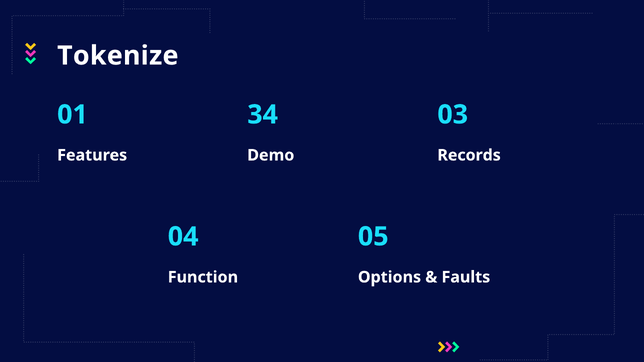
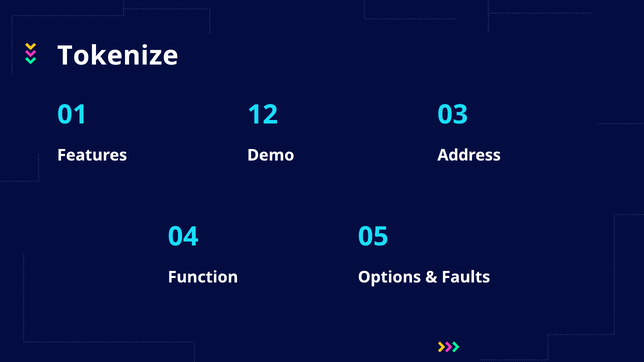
34: 34 -> 12 (263, 115)
Records: Records -> Address (469, 155)
